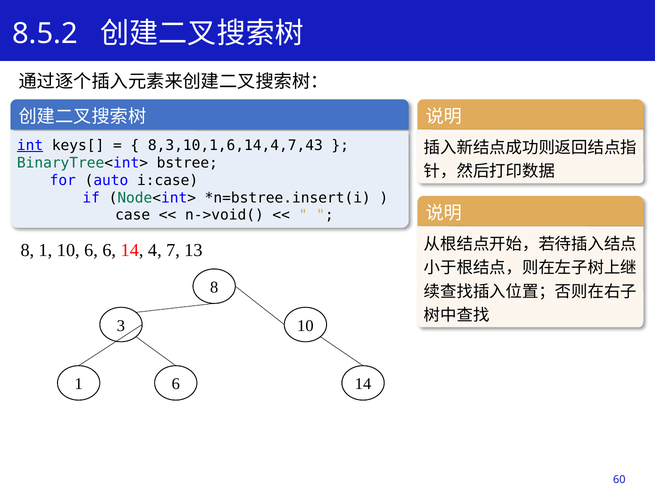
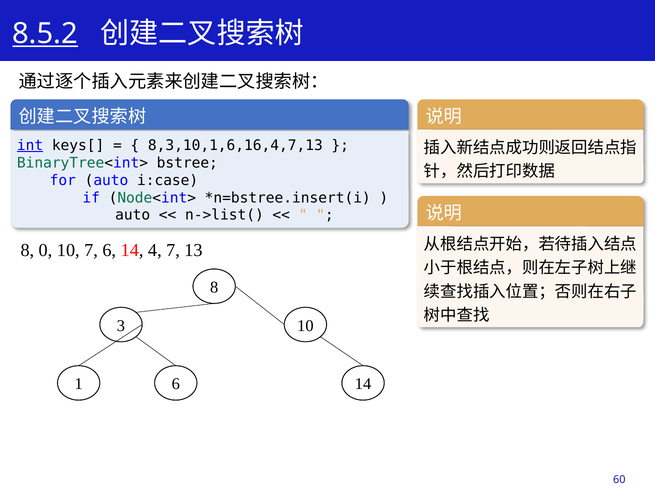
8.5.2 underline: none -> present (45, 34)
8,3,10,1,6,14,4,7,43: 8,3,10,1,6,14,4,7,43 -> 8,3,10,1,6,16,4,7,13 (235, 145)
case: case -> auto (133, 215)
n->void(: n->void( -> n->list( (224, 215)
8 1: 1 -> 0 (45, 250)
10 6: 6 -> 7 (91, 250)
